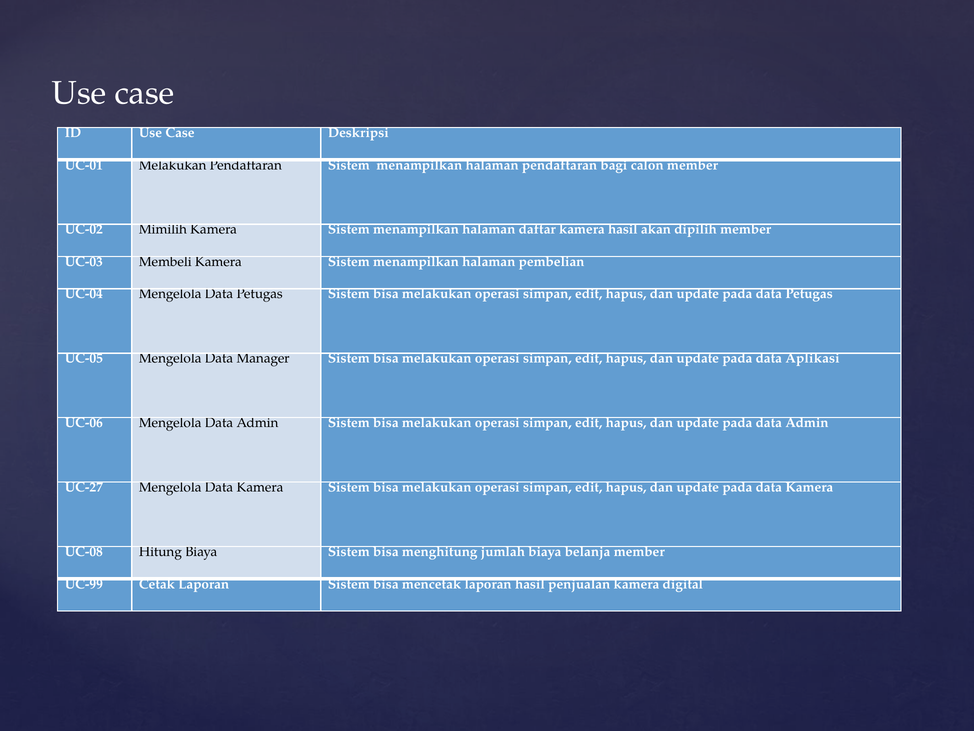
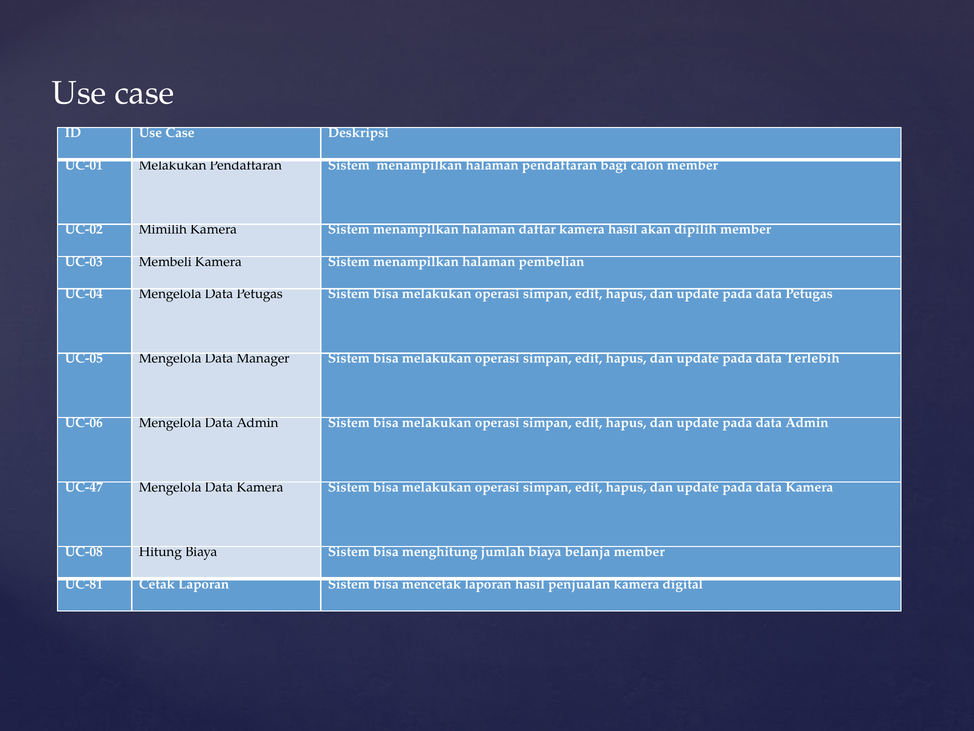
Aplikasi: Aplikasi -> Terlebih (813, 358)
UC-27: UC-27 -> UC-47 (84, 487)
UC-99: UC-99 -> UC-81 (84, 584)
